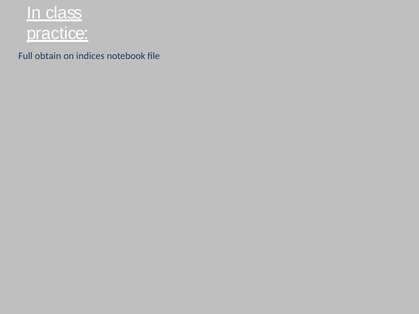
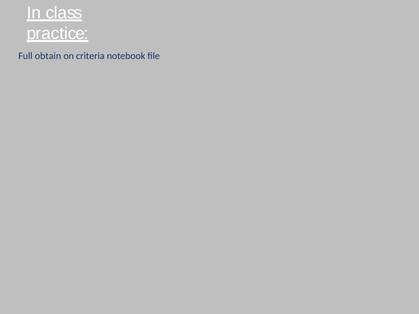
indices: indices -> criteria (90, 56)
